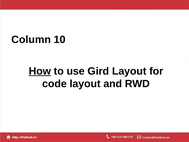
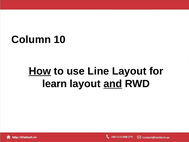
Gird: Gird -> Line (98, 71)
code: code -> learn (55, 84)
and underline: none -> present (113, 84)
